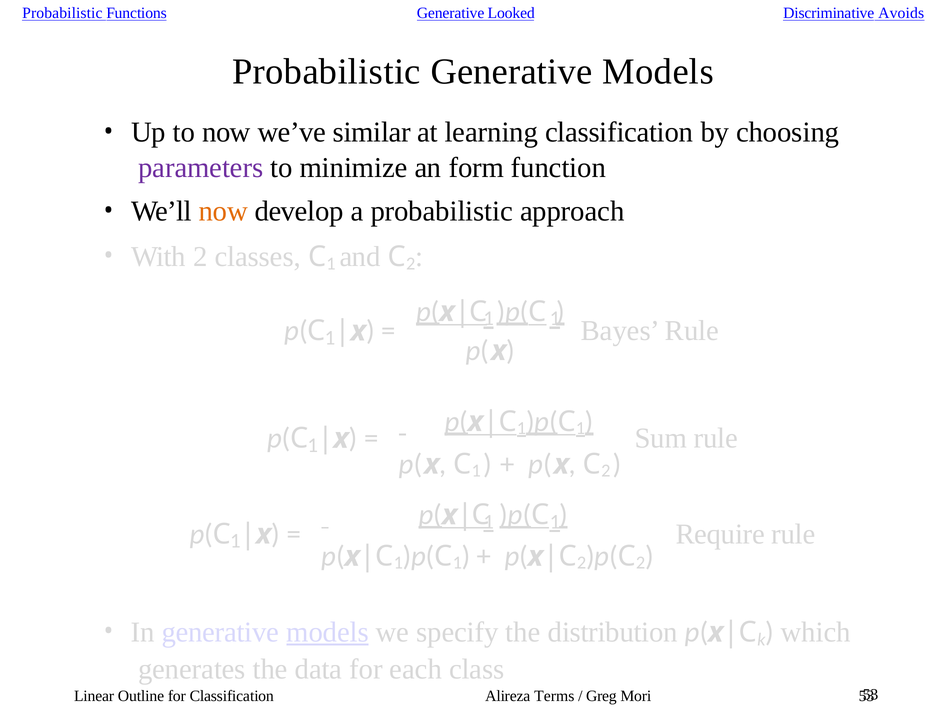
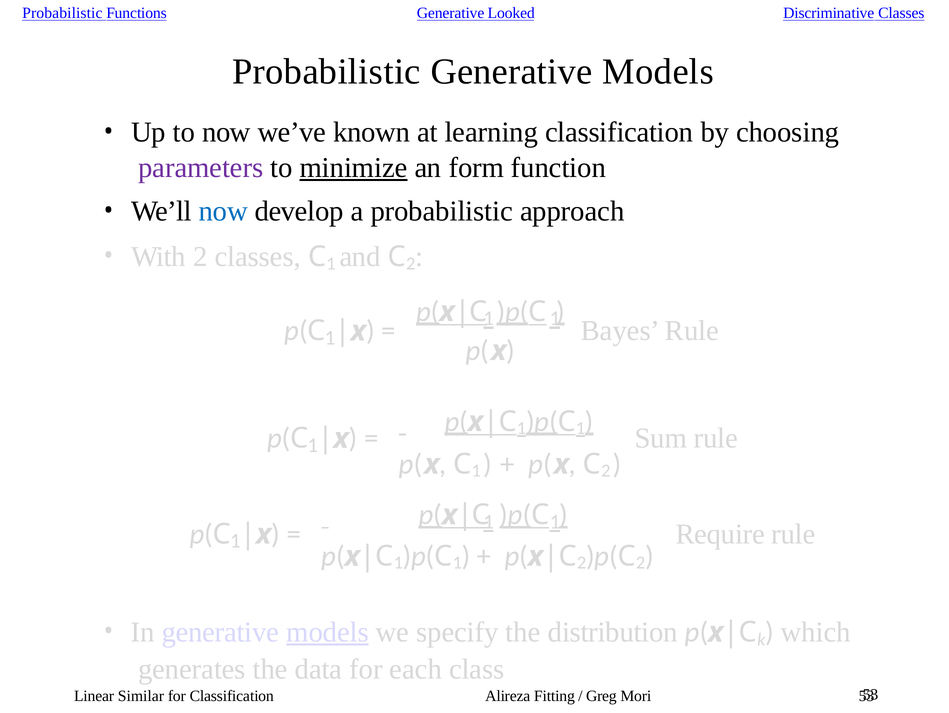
Discriminative Avoids: Avoids -> Classes (901, 13)
similar: similar -> known (372, 132)
minimize underline: none -> present (354, 168)
now colour: orange -> blue (223, 211)
Outline: Outline -> Similar (141, 695)
Terms: Terms -> Fitting (554, 695)
